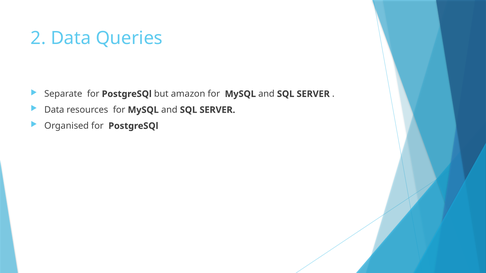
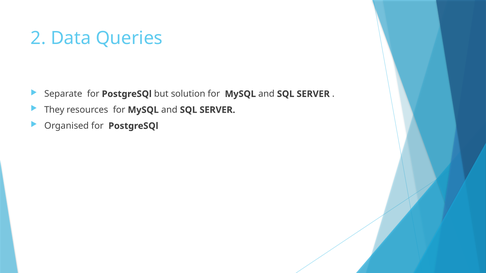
amazon: amazon -> solution (188, 94)
Data: Data -> They (54, 110)
